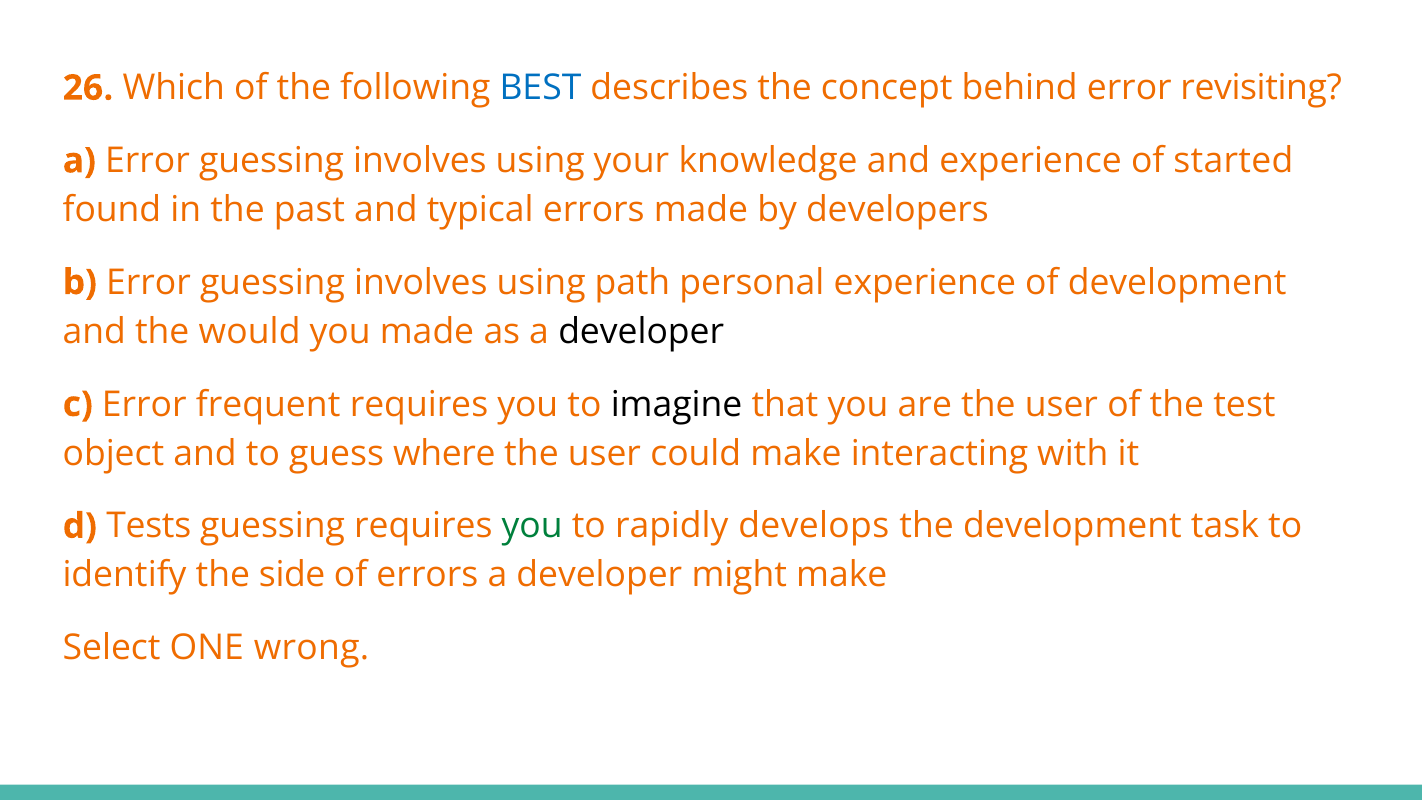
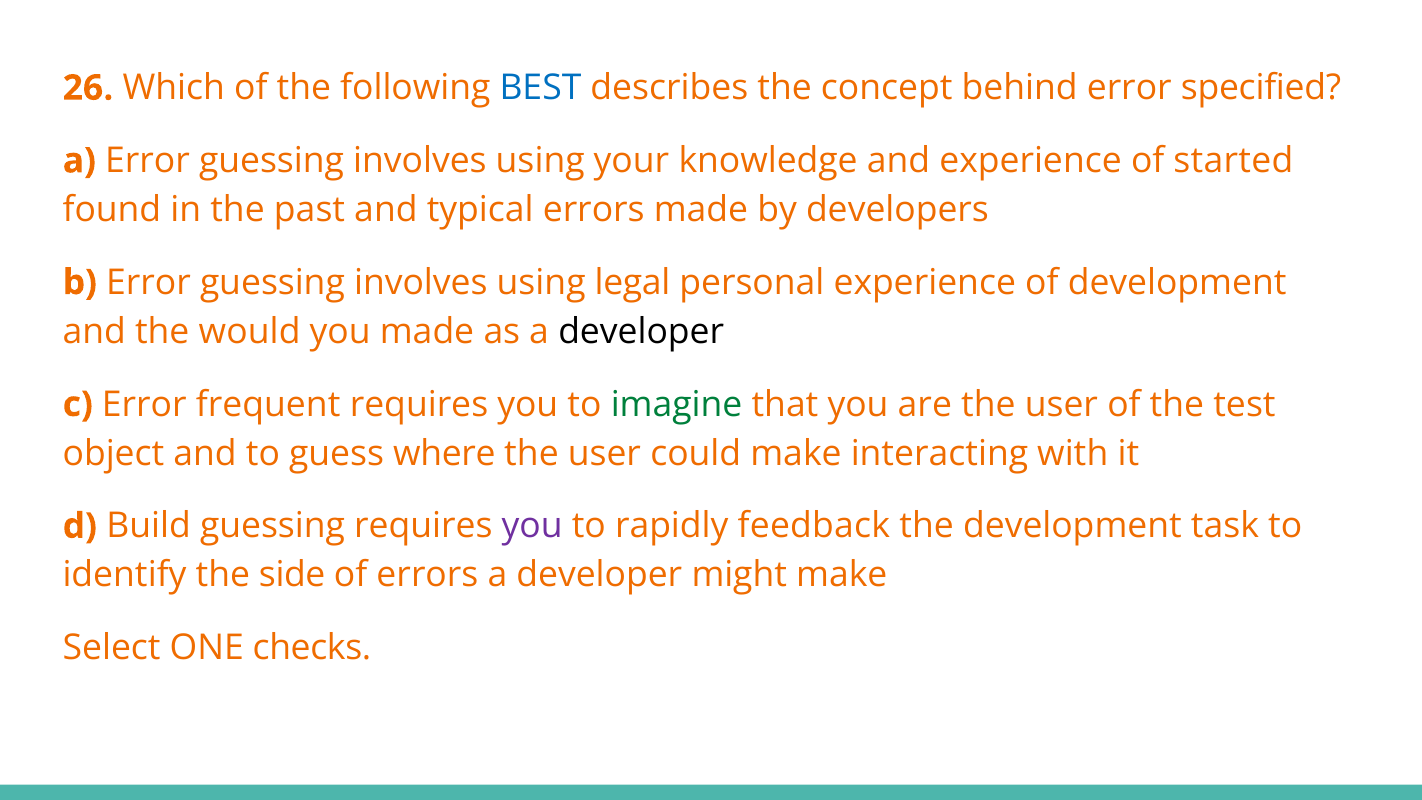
revisiting: revisiting -> specified (1261, 88)
path: path -> legal (633, 282)
imagine colour: black -> green (677, 404)
Tests: Tests -> Build (149, 526)
you colour: green -> purple (532, 526)
develops: develops -> feedback (814, 526)
wrong: wrong -> checks (312, 648)
